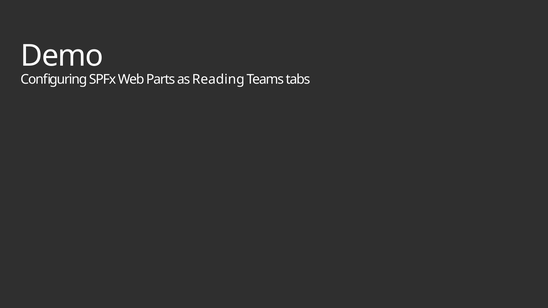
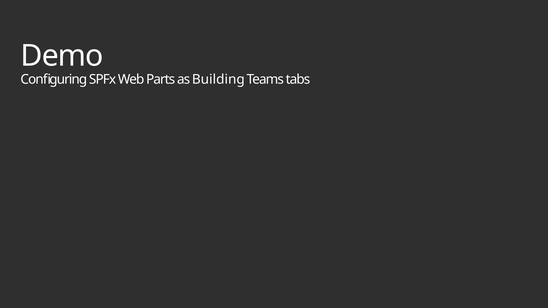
Reading: Reading -> Building (218, 79)
